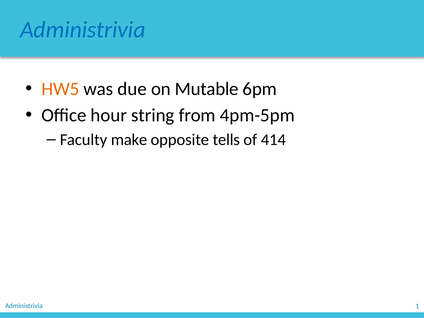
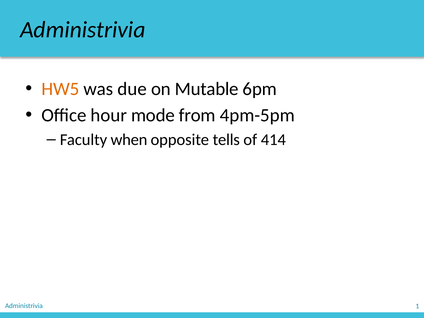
Administrivia colour: blue -> black (83, 30)
string: string -> mode (153, 115)
make: make -> when (129, 140)
